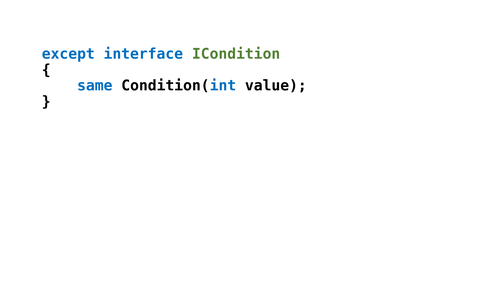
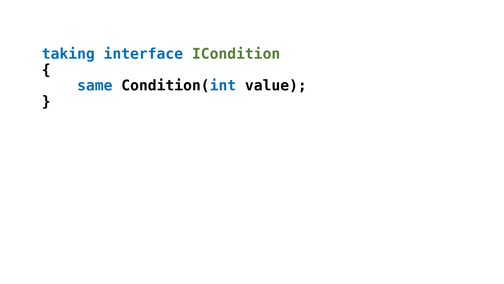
except: except -> taking (68, 54)
